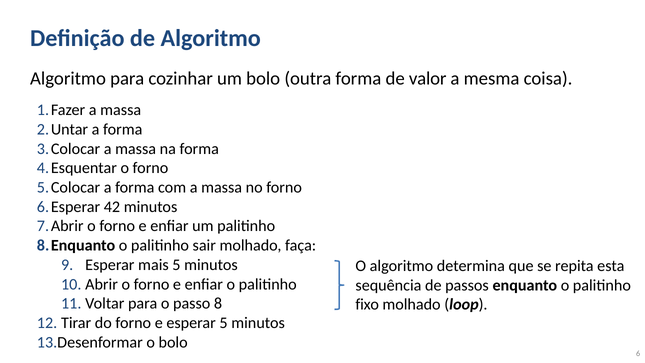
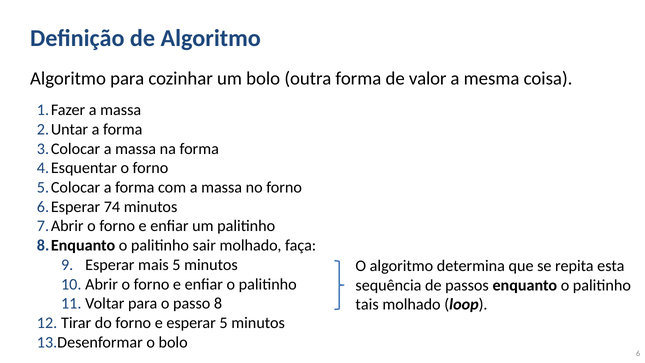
42: 42 -> 74 (112, 207)
fixo: fixo -> tais (367, 305)
